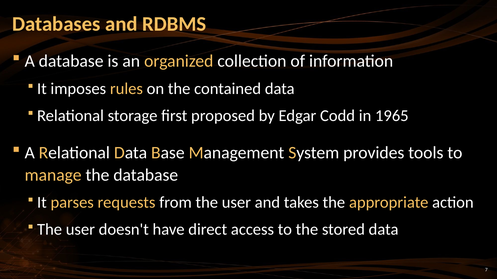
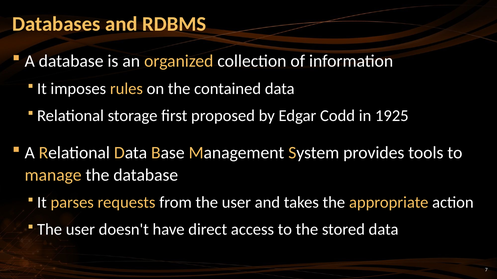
1965: 1965 -> 1925 (392, 116)
